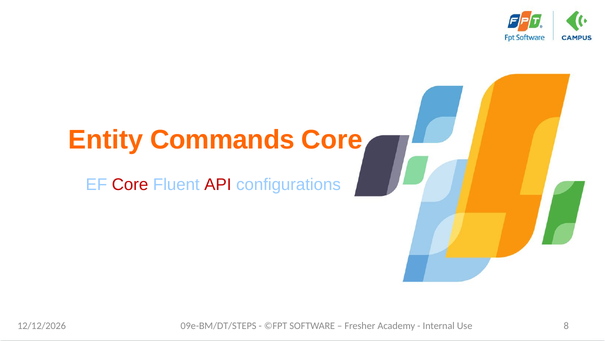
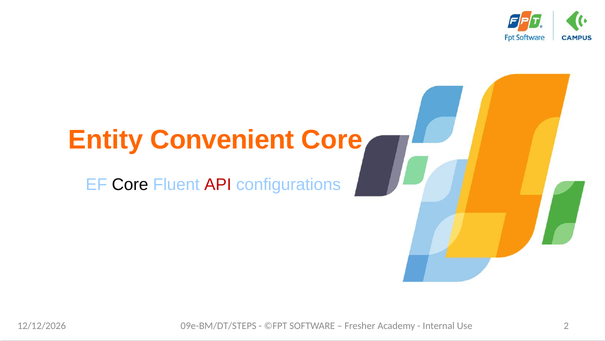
Commands: Commands -> Convenient (222, 140)
Core colour: red -> black (130, 184)
8: 8 -> 2 (566, 325)
